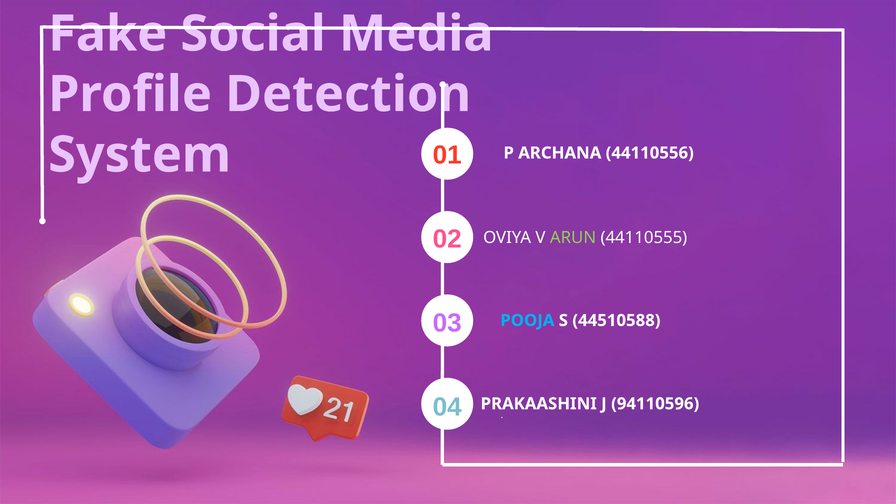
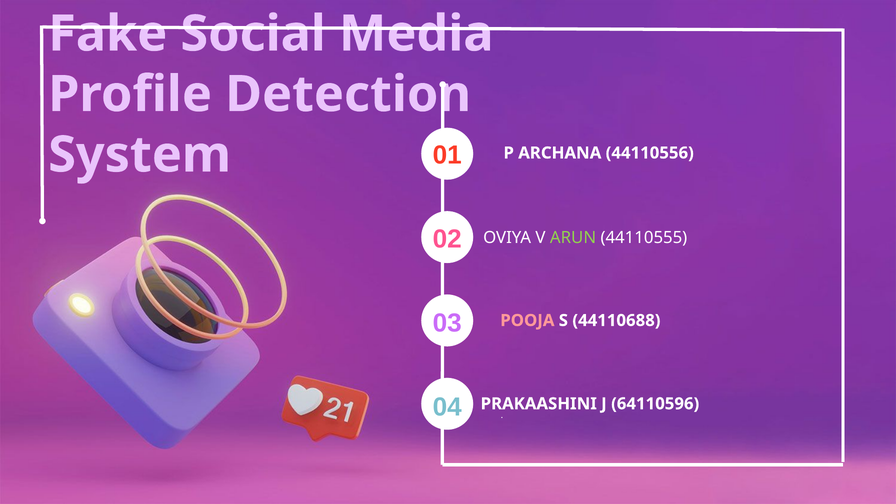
POOJA colour: light blue -> pink (527, 320)
44510588: 44510588 -> 44110688 (616, 320)
94110596: 94110596 -> 64110596 (655, 404)
